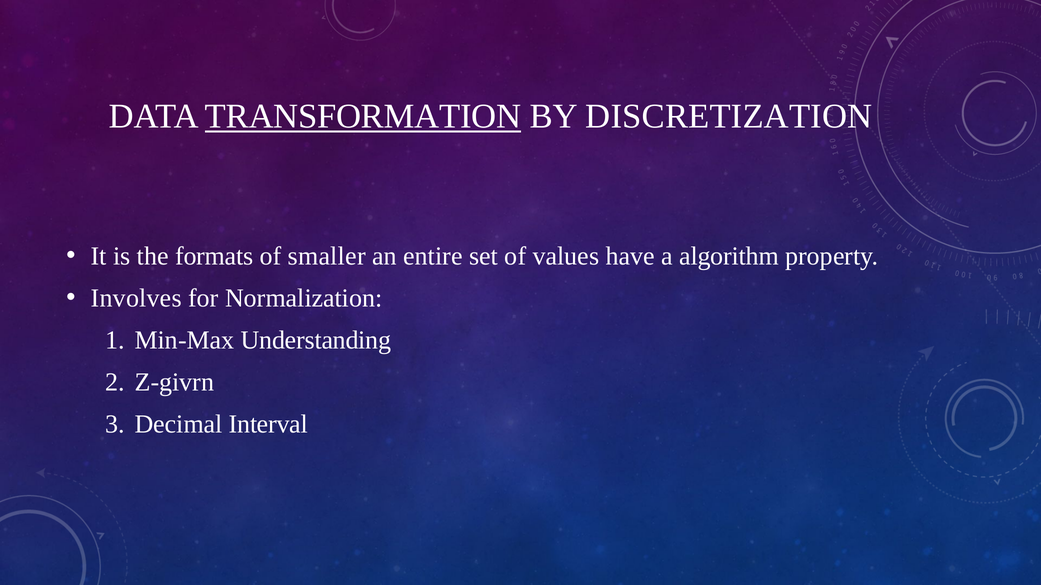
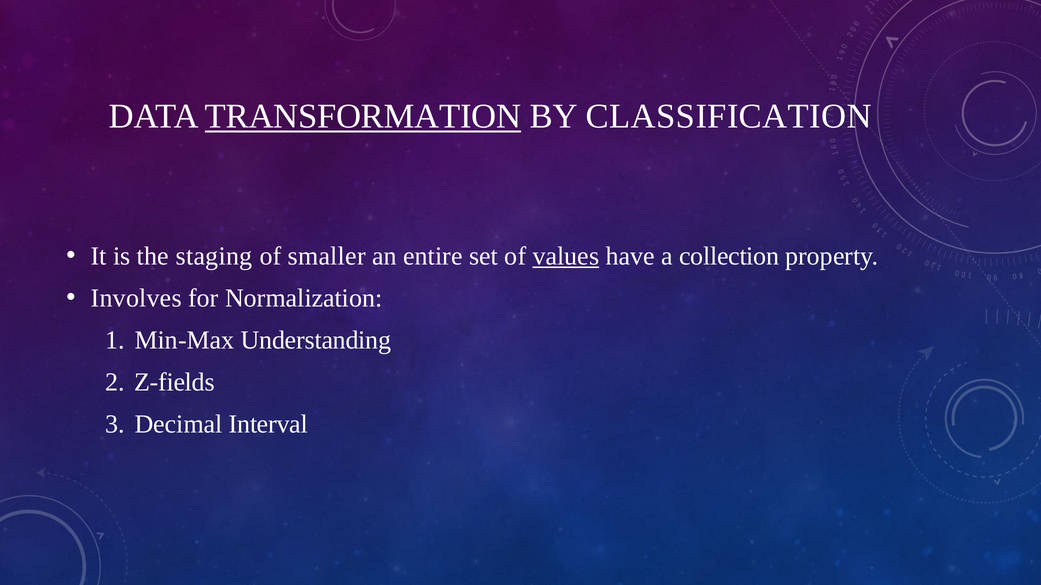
DISCRETIZATION: DISCRETIZATION -> CLASSIFICATION (729, 117)
formats: formats -> staging (214, 256)
values underline: none -> present (566, 256)
algorithm: algorithm -> collection (729, 256)
Z-givrn: Z-givrn -> Z-fields (174, 383)
